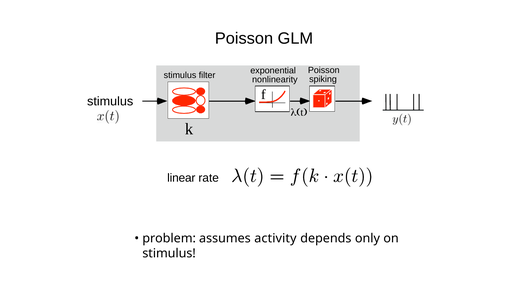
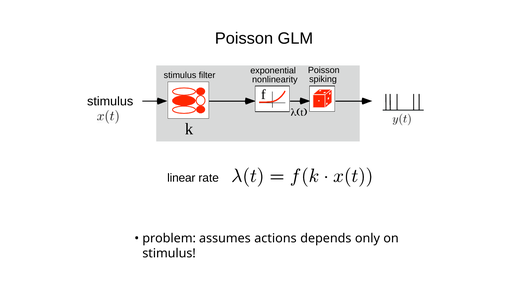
activity: activity -> actions (275, 239)
